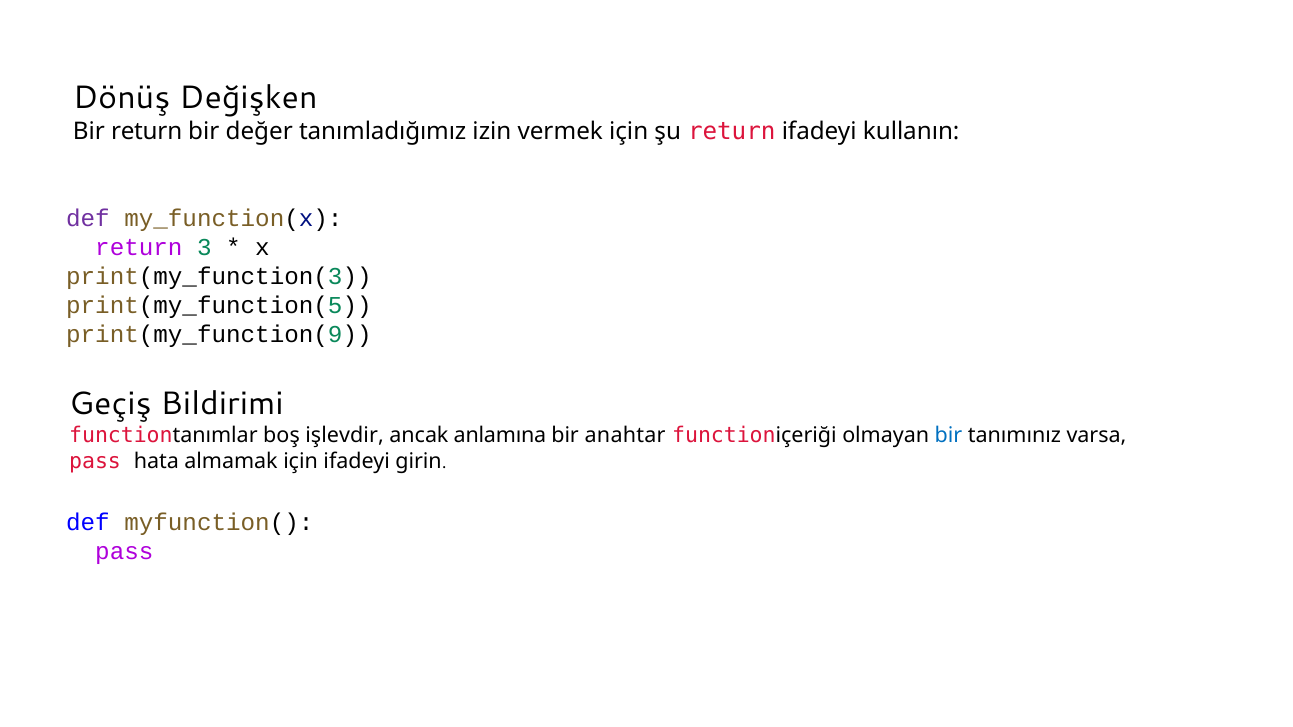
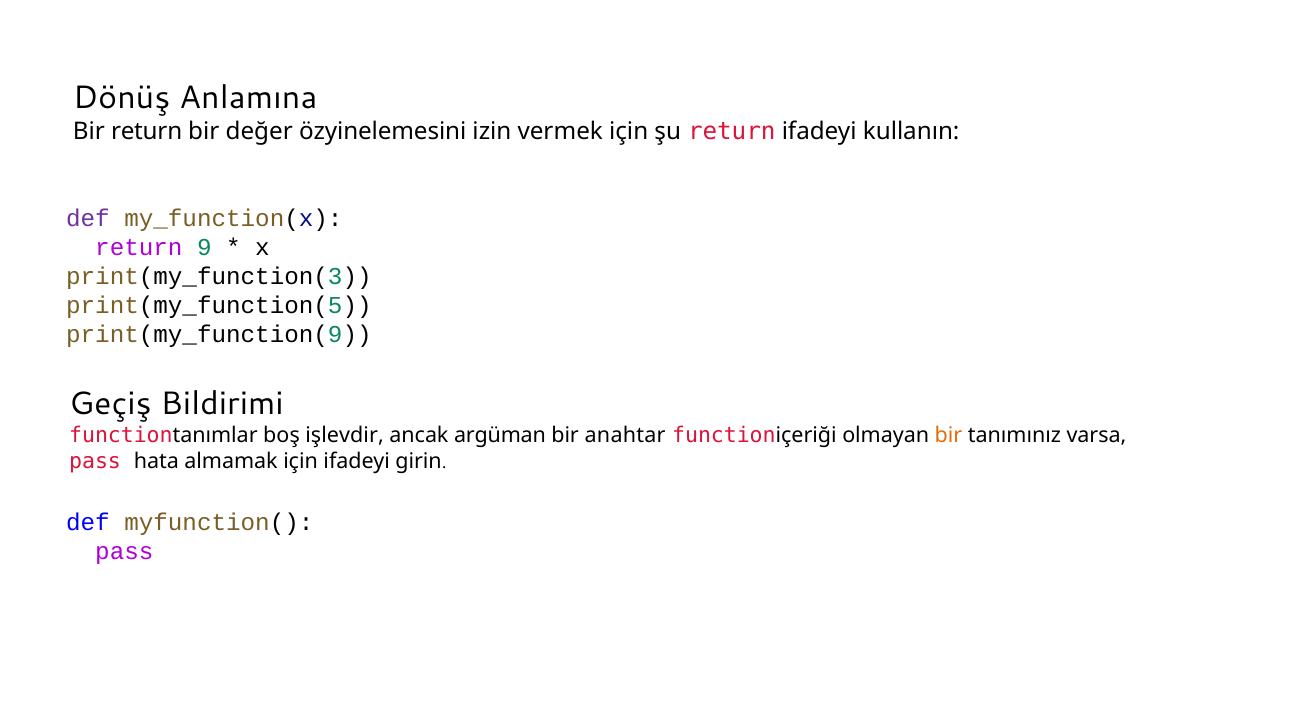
Değişken: Değişken -> Anlamına (248, 98)
tanımladığımız: tanımladığımız -> özyinelemesini (383, 132)
3: 3 -> 9 (204, 248)
anlamına: anlamına -> argüman (500, 436)
bir colour: blue -> orange (949, 436)
